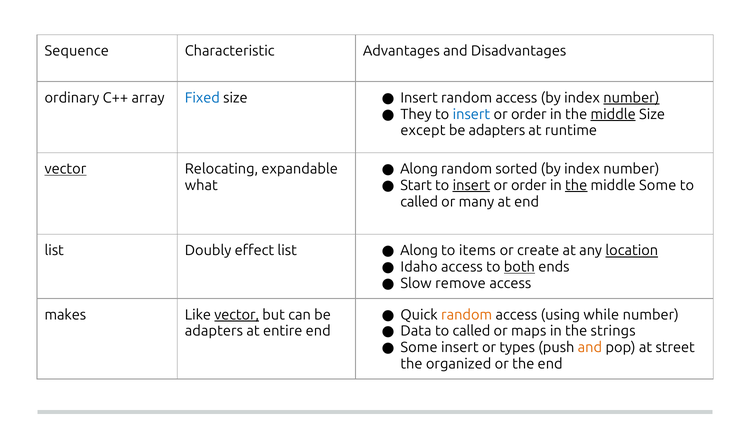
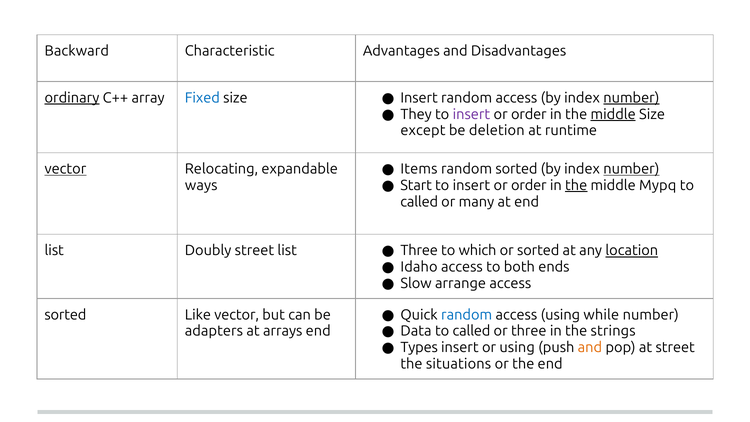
Sequence: Sequence -> Backward (77, 51)
ordinary underline: none -> present (72, 98)
insert colour: blue -> purple (471, 114)
adapters: adapters -> deletion (497, 131)
Along: Along -> Items (419, 169)
number underline: none -> present (631, 169)
what: what -> ways (201, 185)
insert underline: present -> none (471, 185)
middle Some: Some -> Mypq (658, 185)
Doubly effect: effect -> street (254, 250)
Along: Along -> Three (419, 250)
items: items -> which (478, 250)
or create: create -> sorted (538, 250)
both underline: present -> none (519, 267)
remove: remove -> arrange (461, 283)
makes: makes -> sorted (65, 315)
vector underline: present -> none (237, 315)
random colour: orange -> blue (467, 315)
entire: entire -> arrays (283, 331)
or maps: maps -> three (529, 331)
Some: Some -> Types (419, 347)
or types: types -> using (517, 347)
organized: organized -> situations (459, 364)
